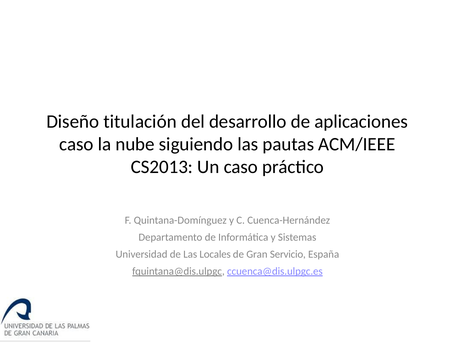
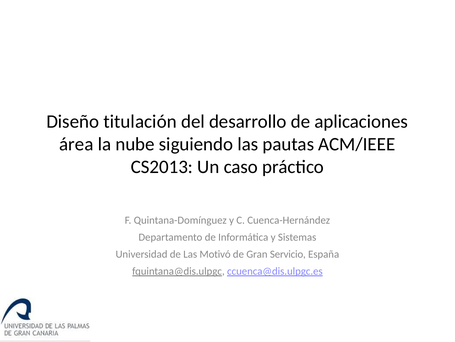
caso: caso -> área (76, 144)
Locales: Locales -> Motivó (215, 254)
